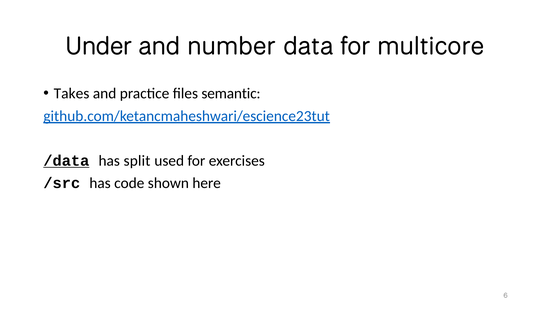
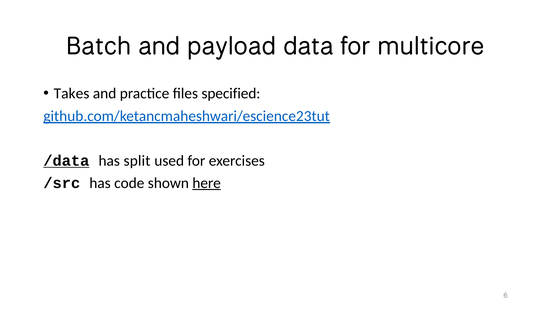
Under: Under -> Batch (99, 46)
number: number -> payload (232, 46)
semantic: semantic -> specified (231, 93)
here underline: none -> present (207, 183)
